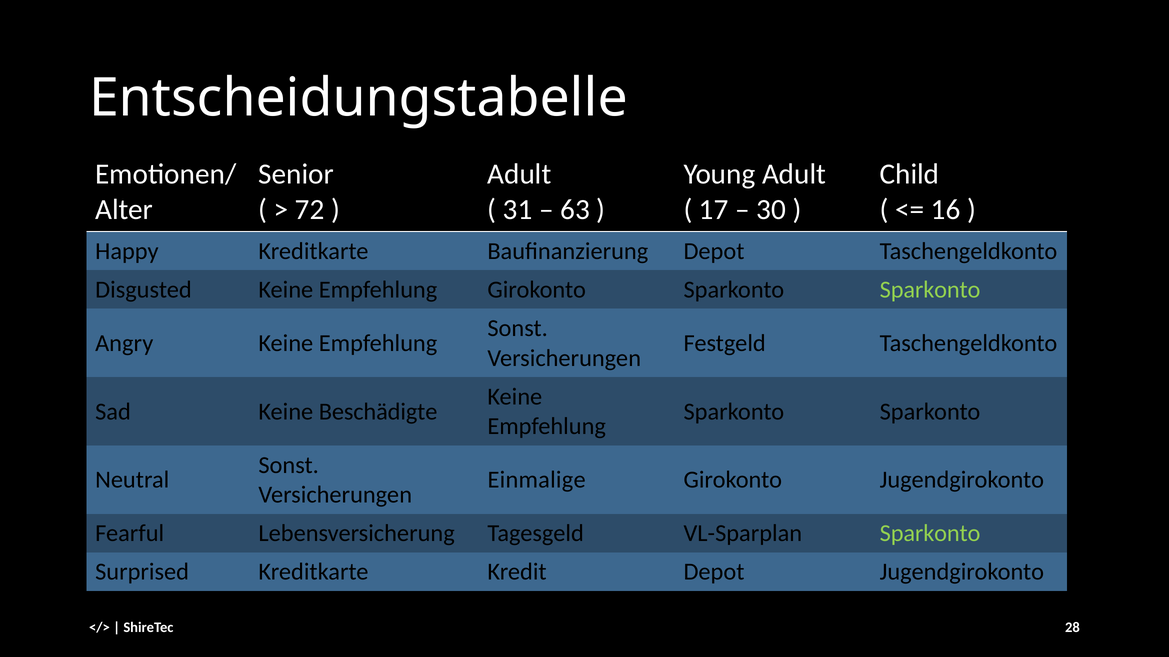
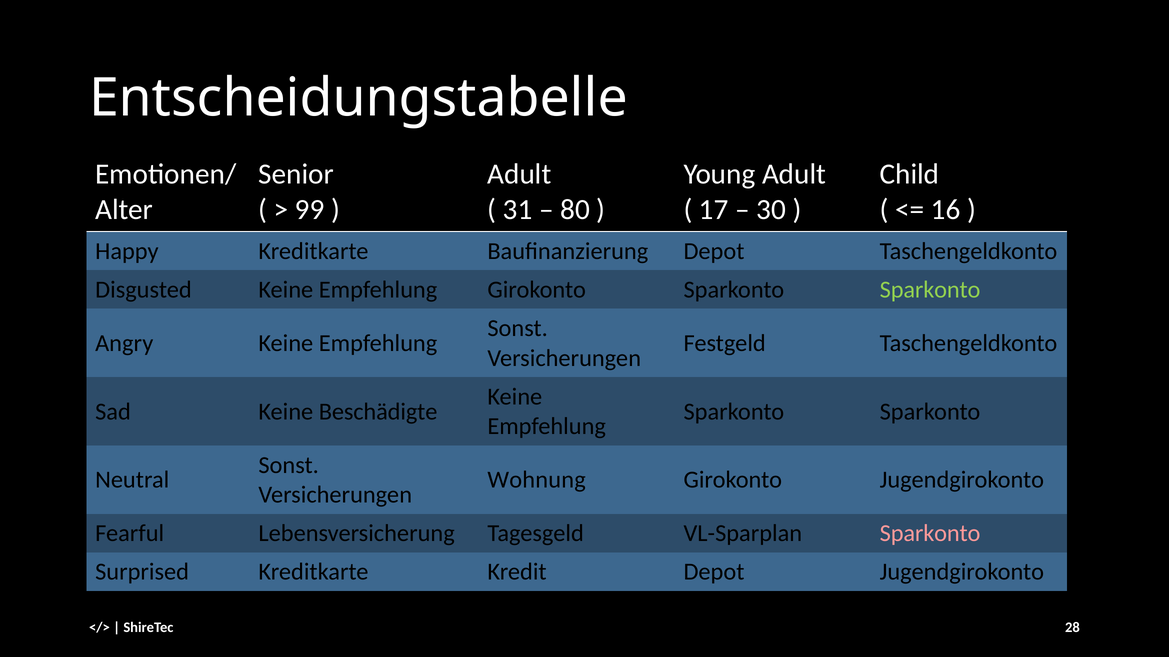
72: 72 -> 99 (310, 210)
63: 63 -> 80 (575, 210)
Einmalige: Einmalige -> Wohnung (537, 480)
Sparkonto colour: light green -> pink (930, 534)
